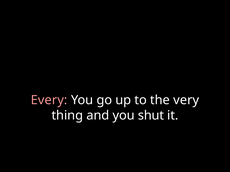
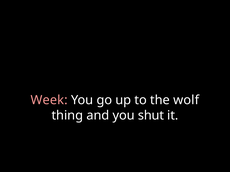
Every: Every -> Week (49, 100)
very: very -> wolf (186, 100)
